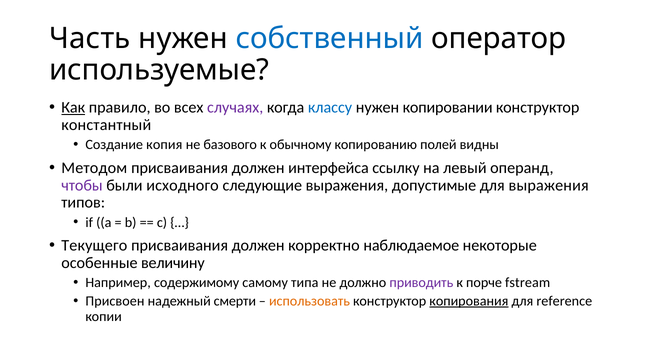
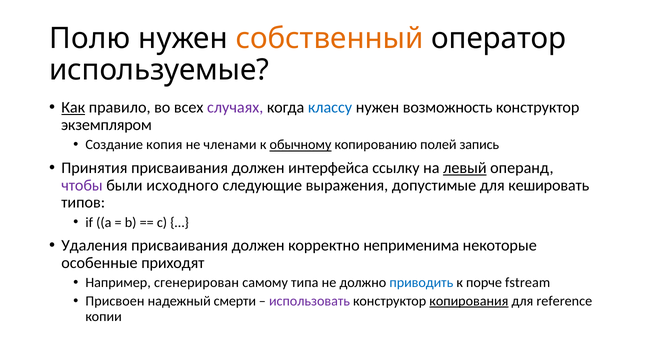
Часть: Часть -> Полю (90, 38)
собственный colour: blue -> orange (330, 38)
копировании: копировании -> возможность (448, 108)
константный: константный -> экземпляром (106, 125)
базового: базового -> членами (230, 145)
обычному underline: none -> present (301, 145)
видны: видны -> запись (479, 145)
Методом: Методом -> Принятия (94, 168)
левый underline: none -> present (465, 168)
для выражения: выражения -> кешировать (549, 185)
Текущего: Текущего -> Удаления (94, 245)
наблюдаемое: наблюдаемое -> неприменима (411, 245)
величину: величину -> приходят (173, 263)
содержимому: содержимому -> сгенерирован (196, 282)
приводить colour: purple -> blue (421, 282)
использовать colour: orange -> purple (309, 301)
